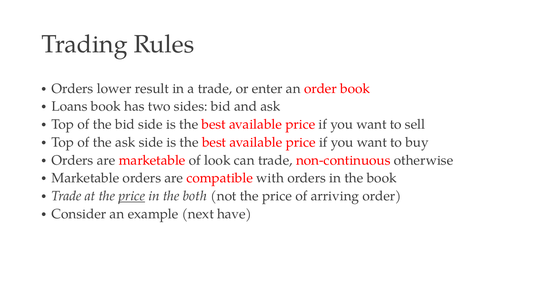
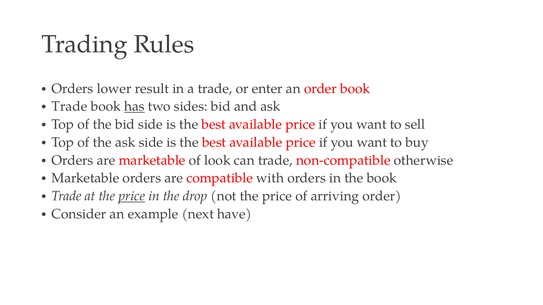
Loans: Loans -> Trade (69, 107)
has underline: none -> present (134, 107)
non-continuous: non-continuous -> non-compatible (343, 160)
both: both -> drop (195, 196)
